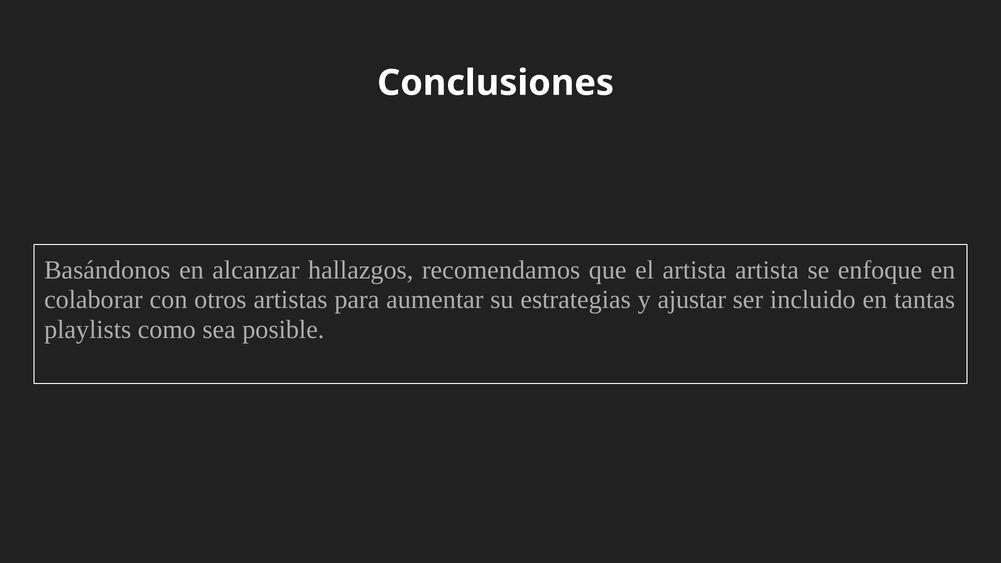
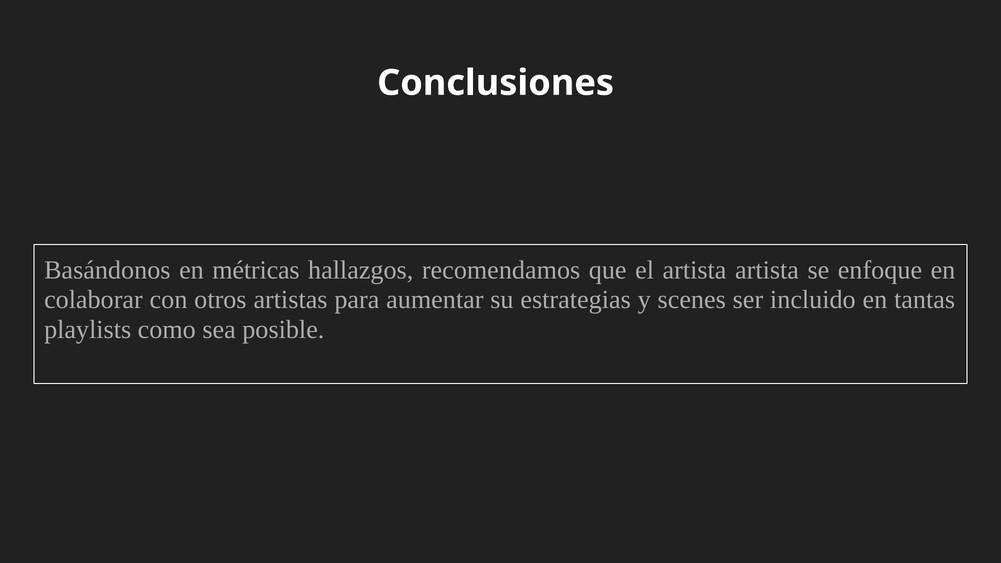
alcanzar: alcanzar -> métricas (256, 270)
ajustar: ajustar -> scenes (692, 300)
